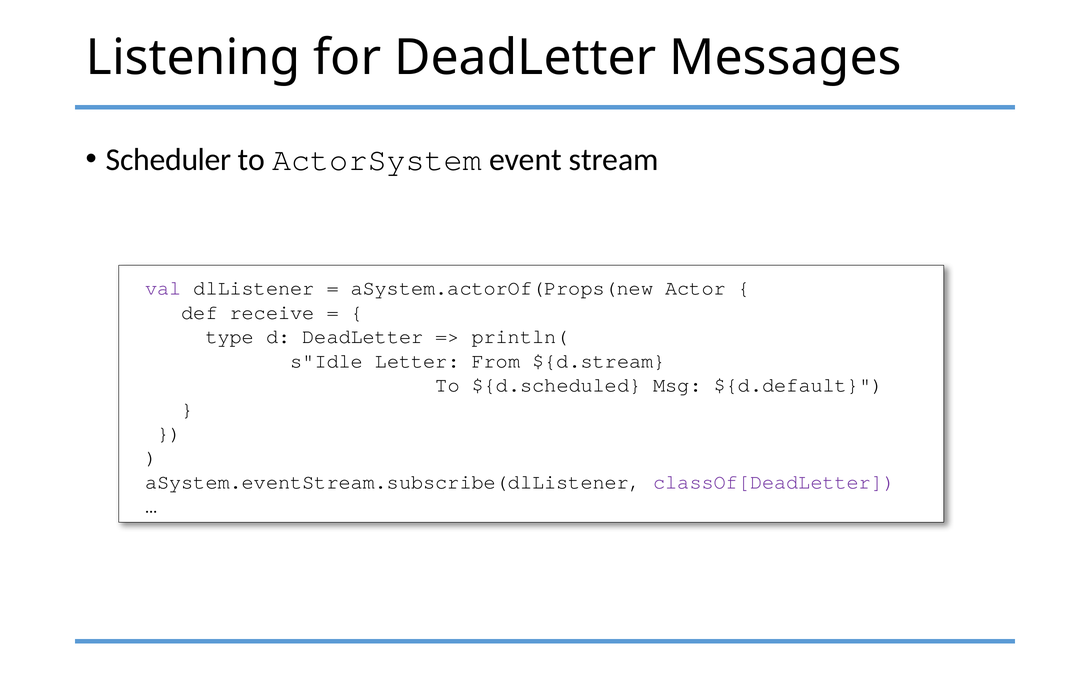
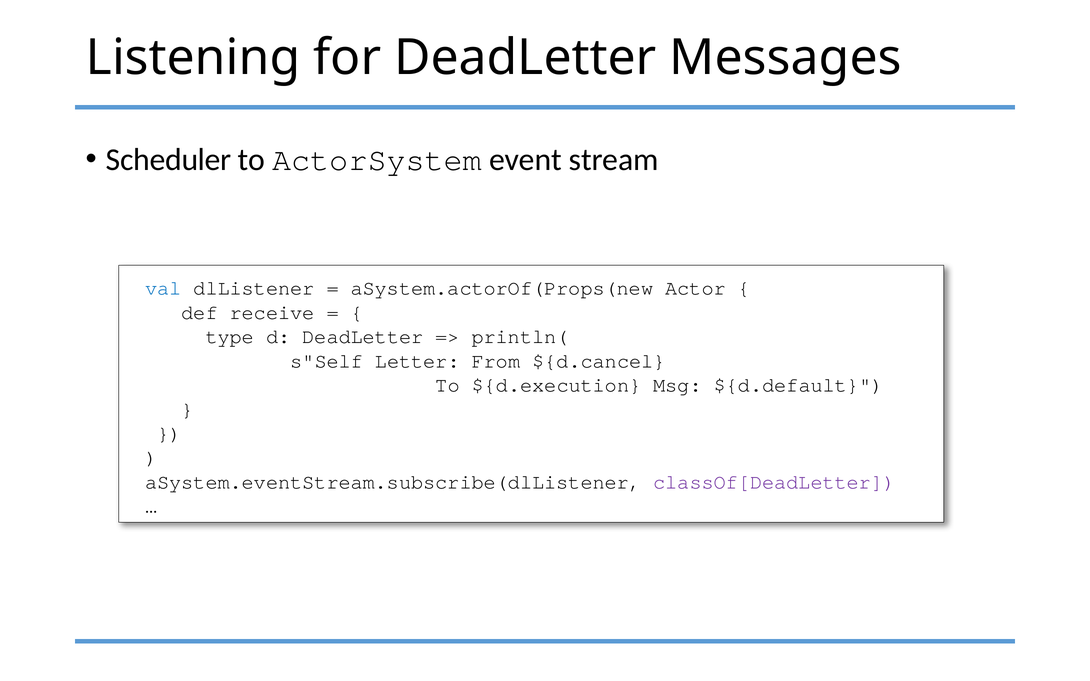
val colour: purple -> blue (163, 288)
s"Idle: s"Idle -> s"Self (327, 361)
${d.stream: ${d.stream -> ${d.cancel (599, 361)
${d.scheduled: ${d.scheduled -> ${d.execution (557, 385)
